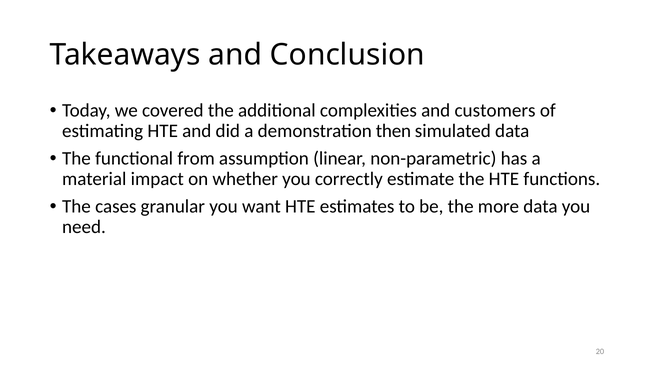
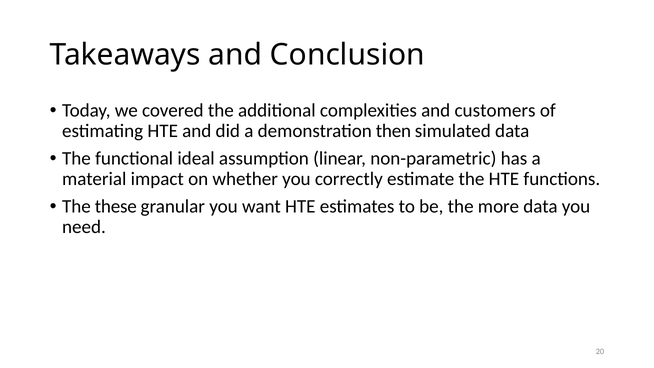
from: from -> ideal (196, 158)
cases: cases -> these (116, 206)
